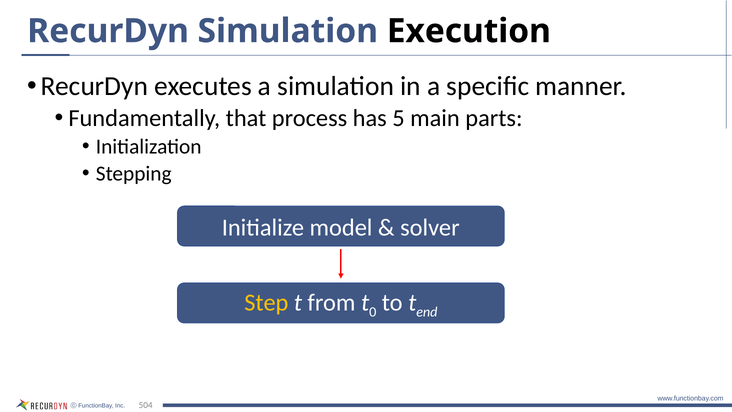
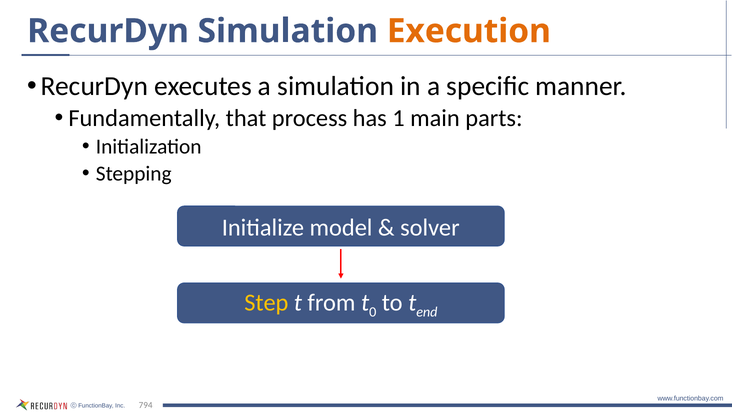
Execution colour: black -> orange (469, 31)
5: 5 -> 1 (398, 118)
504: 504 -> 794 (146, 405)
